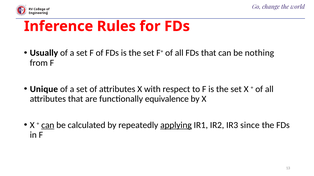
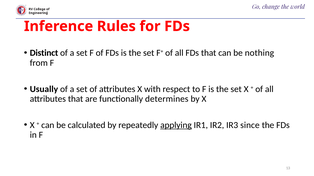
Usually: Usually -> Distinct (44, 53)
Unique: Unique -> Usually (44, 89)
equivalence: equivalence -> determines (167, 99)
can underline: present -> none (48, 126)
